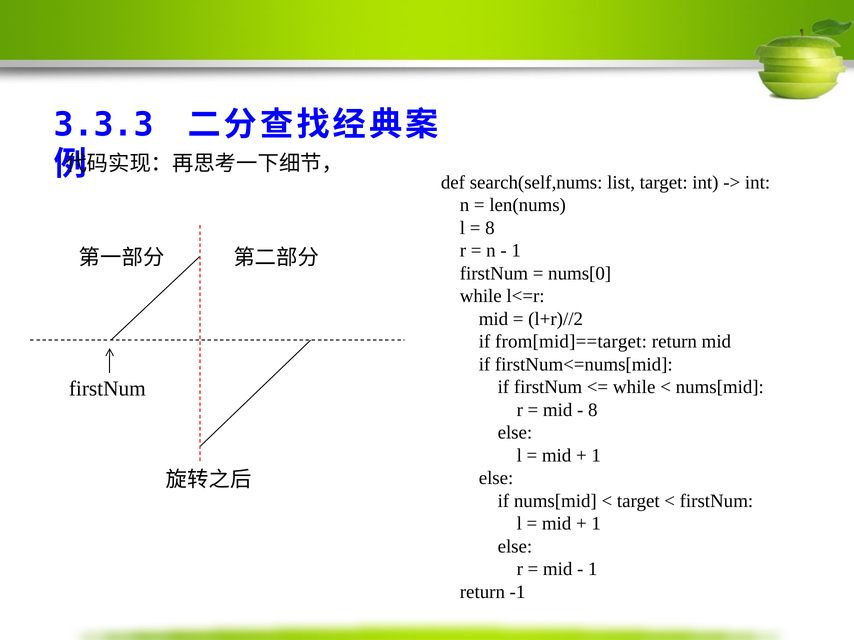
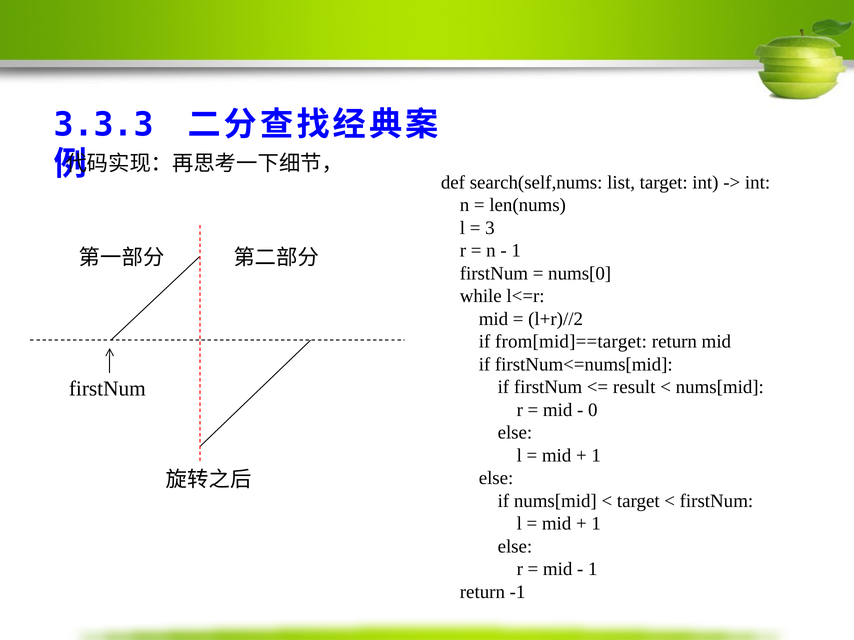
8: 8 -> 3 (490, 228)
while: while -> result (634, 387)
8: 8 -> 0 (593, 410)
